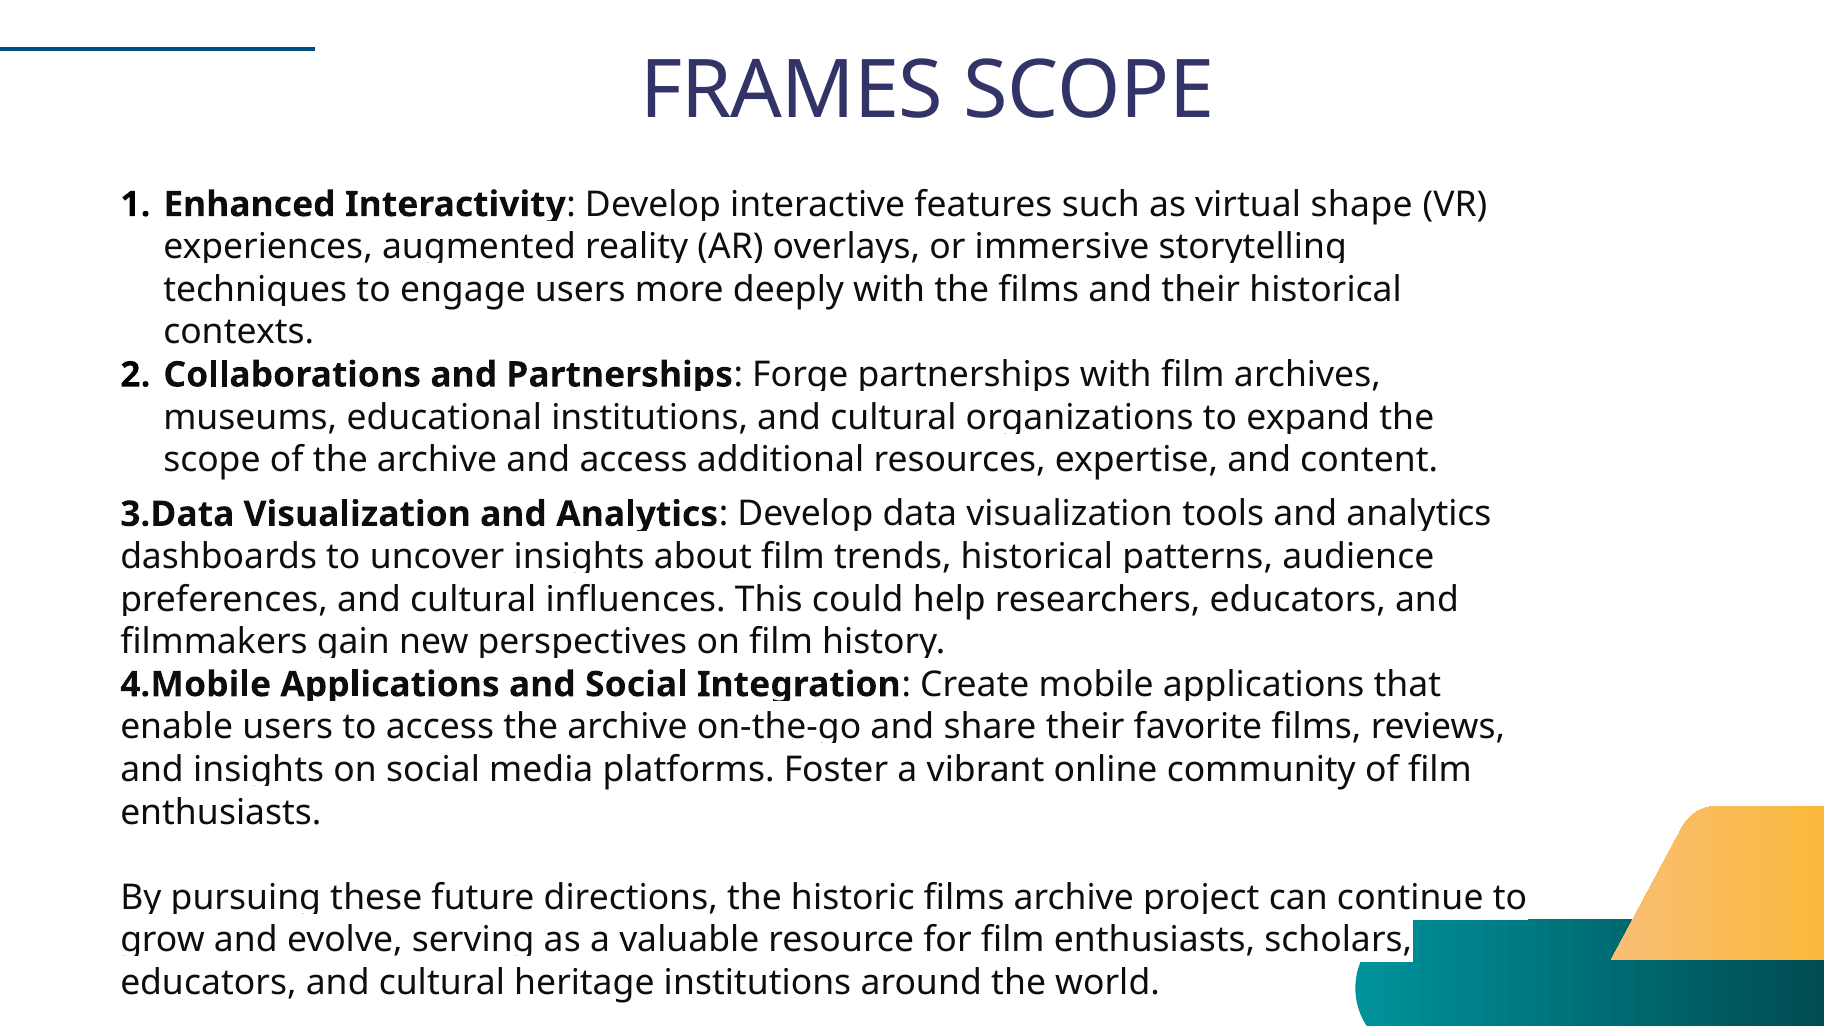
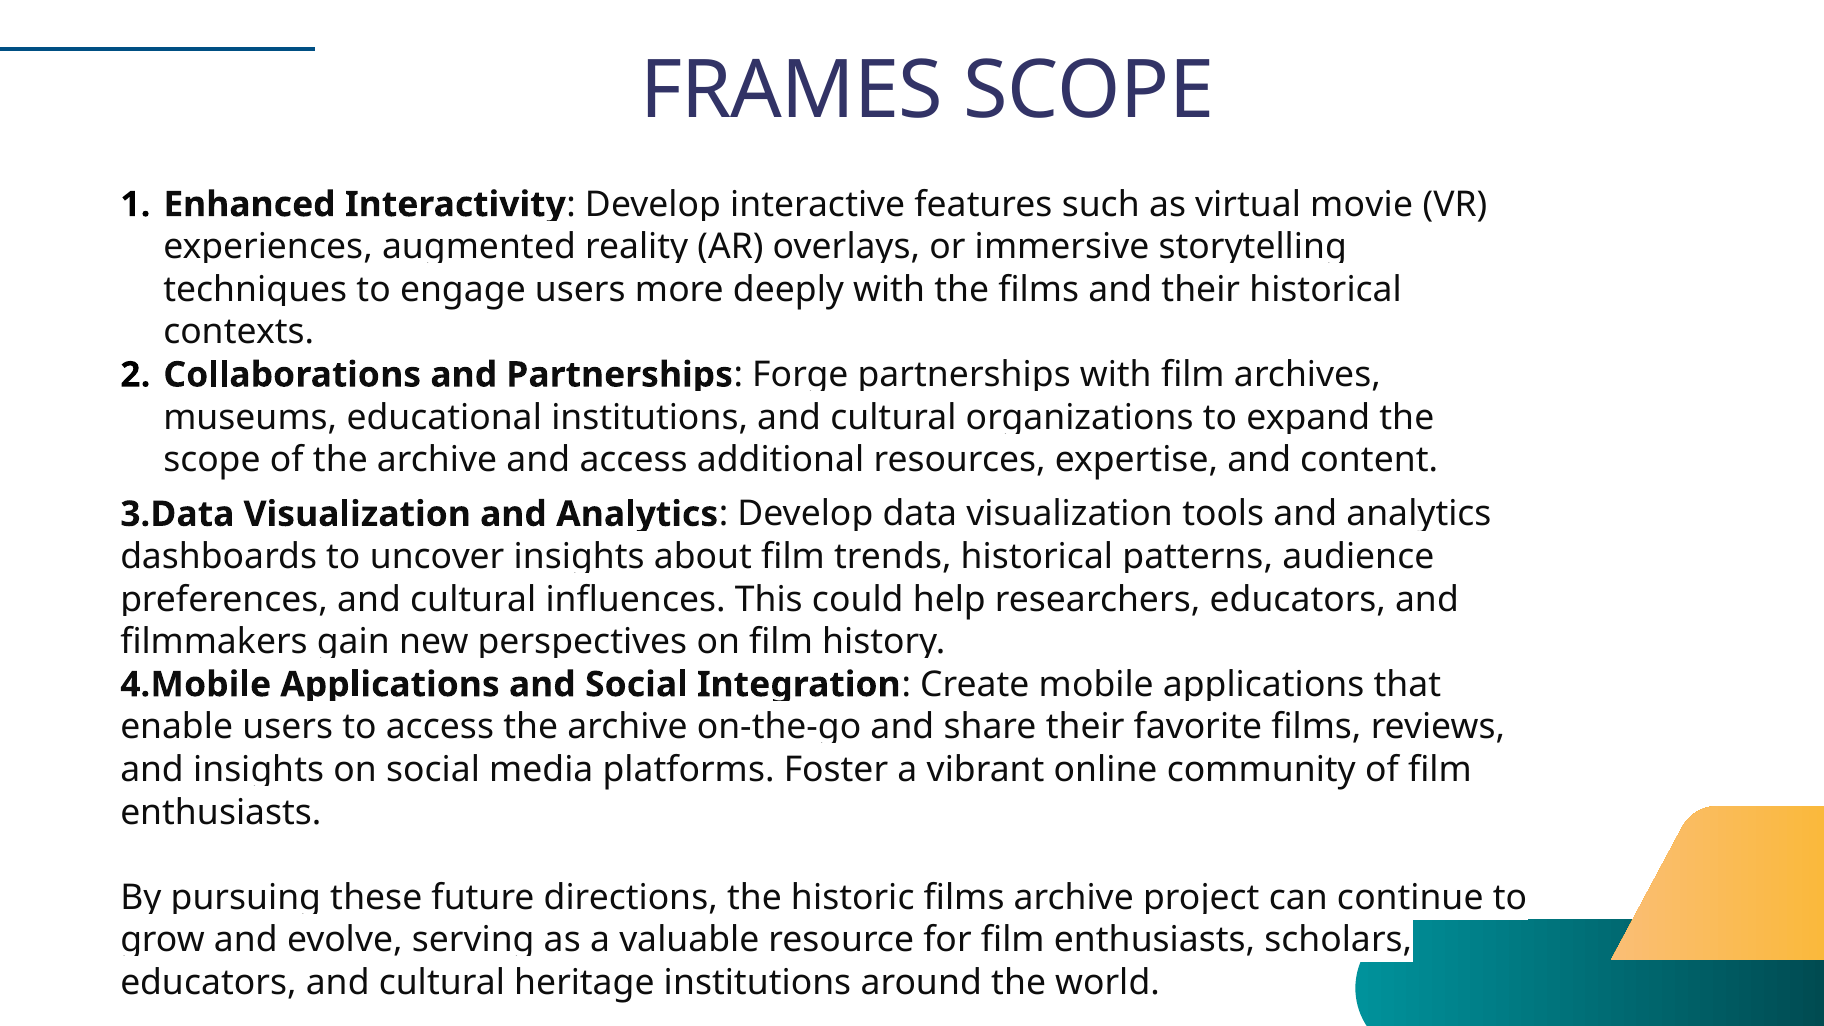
shape: shape -> movie (1362, 205)
